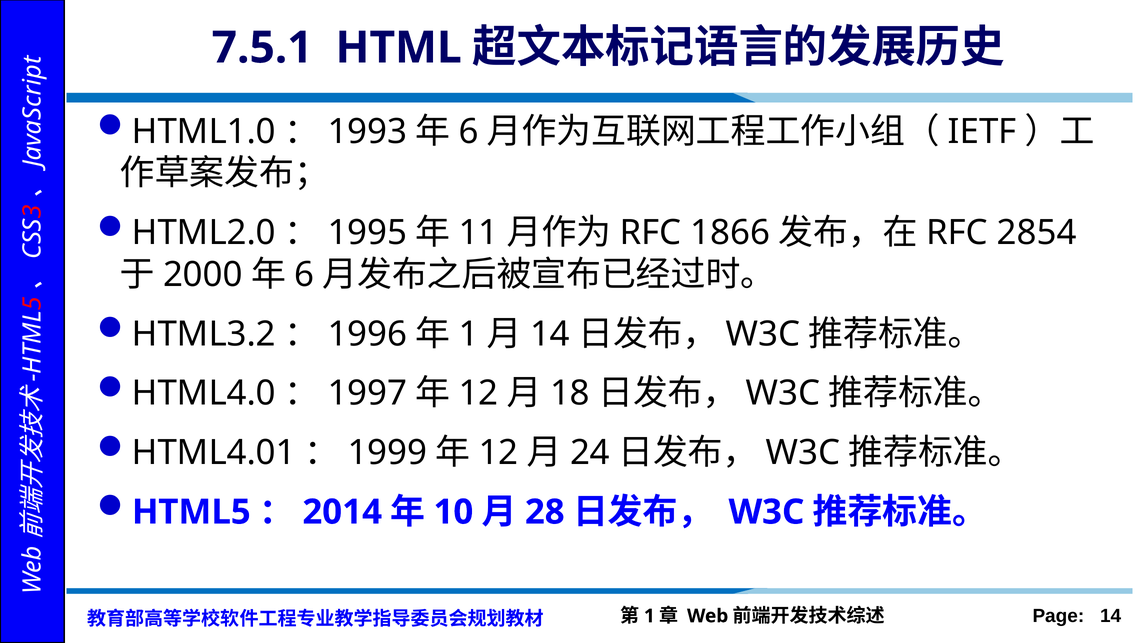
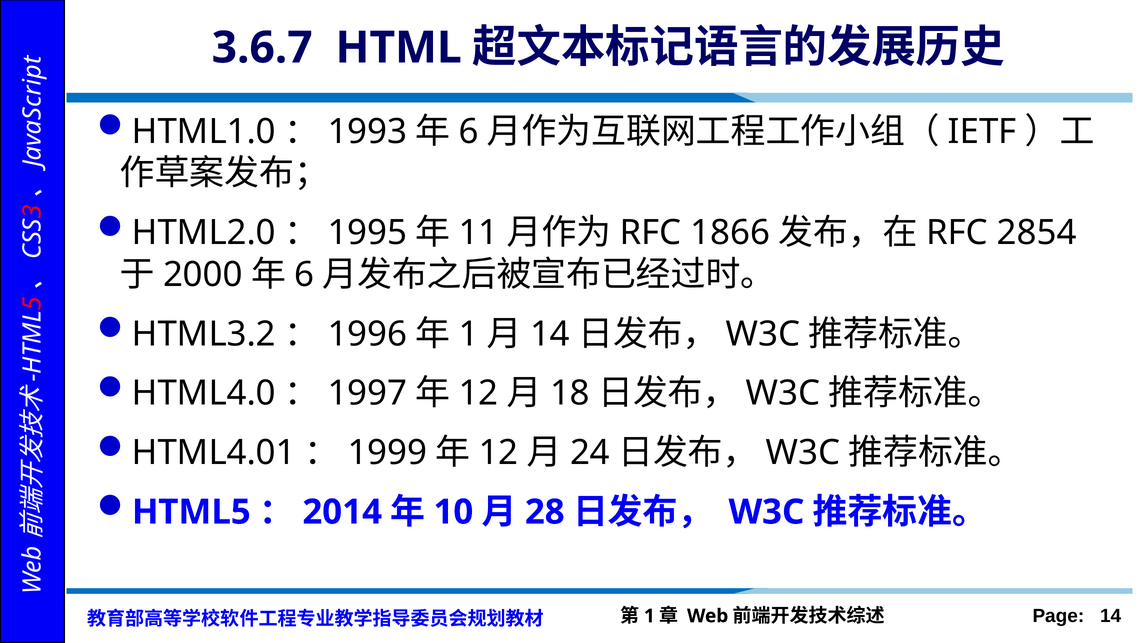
7.5.1: 7.5.1 -> 3.6.7 (262, 48)
